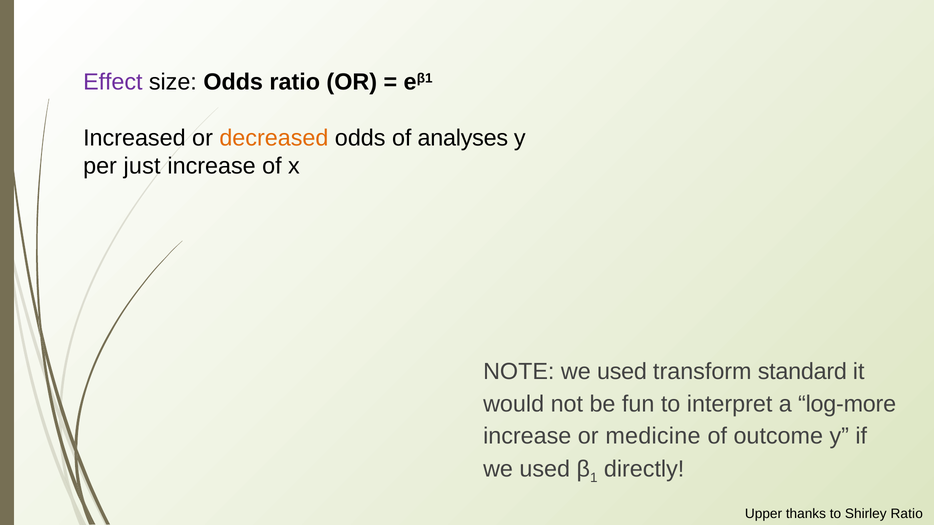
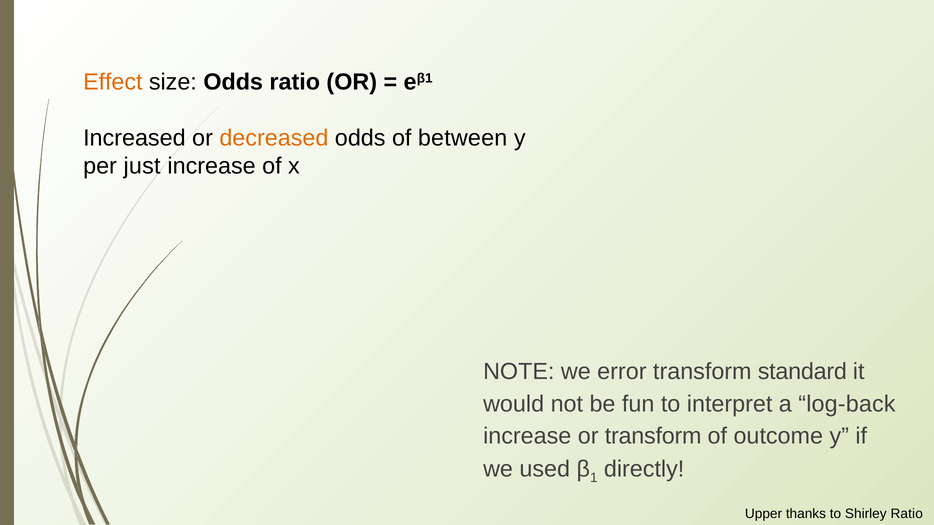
Effect colour: purple -> orange (113, 82)
analyses: analyses -> between (463, 138)
NOTE we used: used -> error (622, 372)
log-more: log-more -> log-back (847, 404)
or medicine: medicine -> transform (653, 436)
